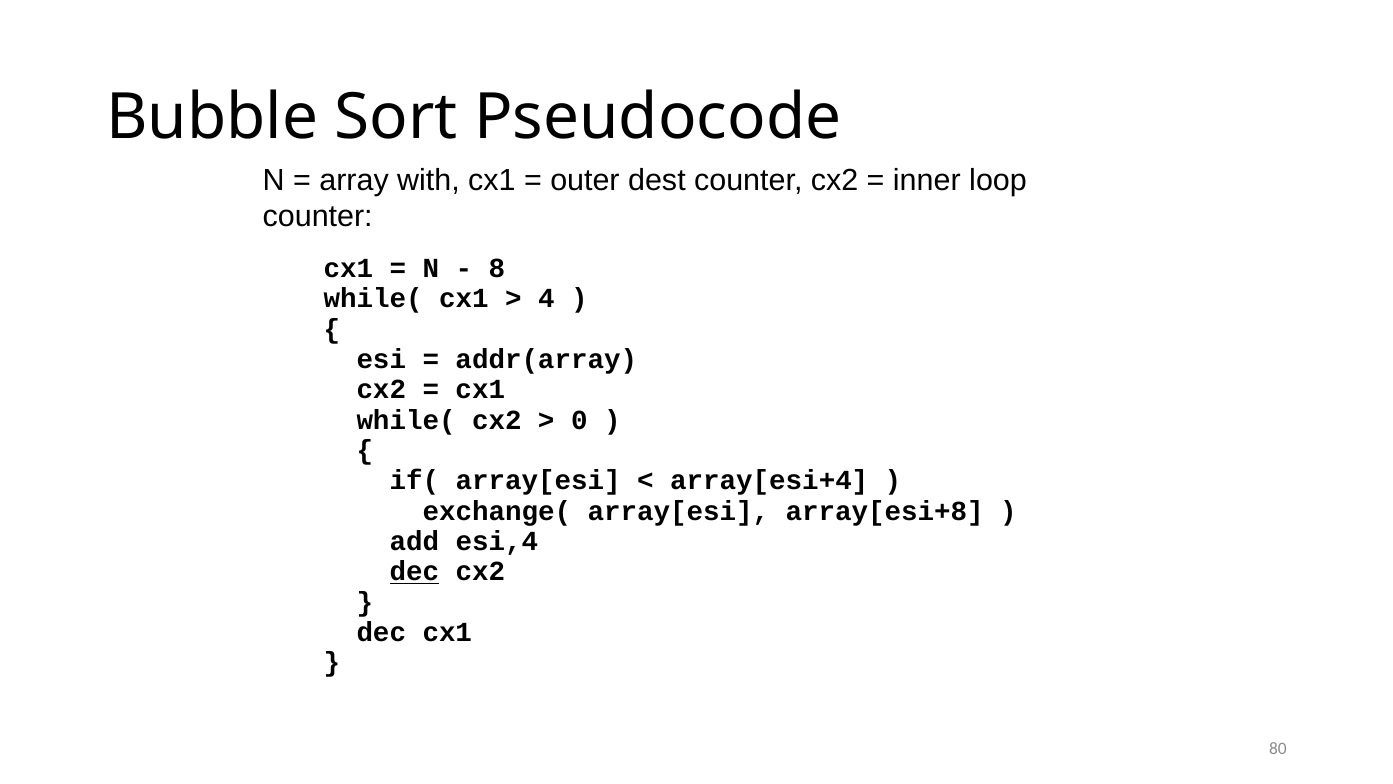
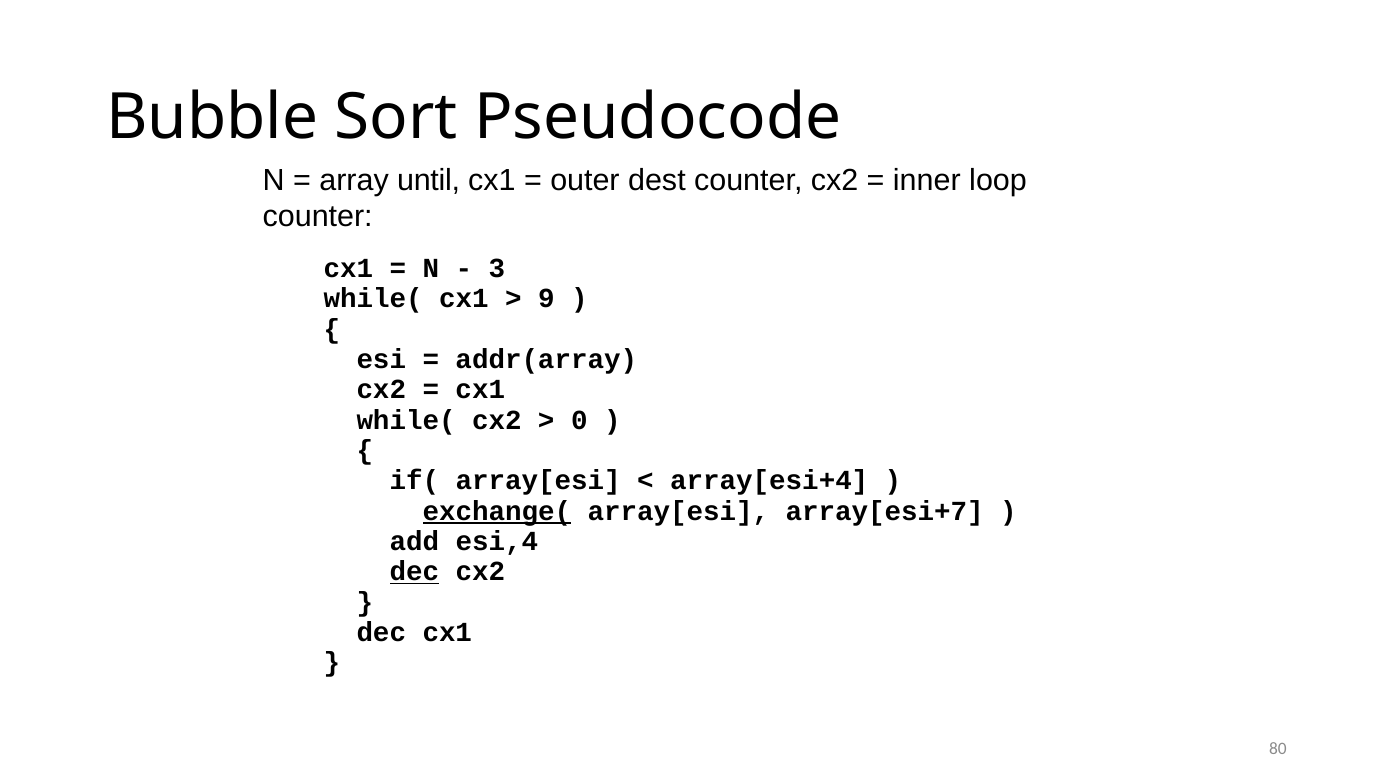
with: with -> until (429, 180)
8: 8 -> 3 (497, 268)
4: 4 -> 9 (546, 299)
exchange( underline: none -> present (497, 511)
array[esi+8: array[esi+8 -> array[esi+7 (885, 511)
